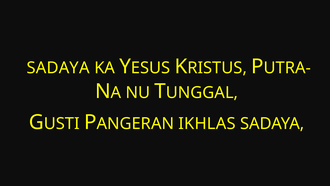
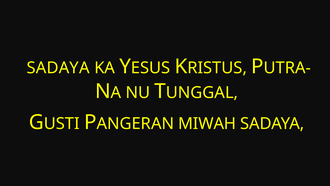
IKHLAS: IKHLAS -> MIWAH (207, 123)
